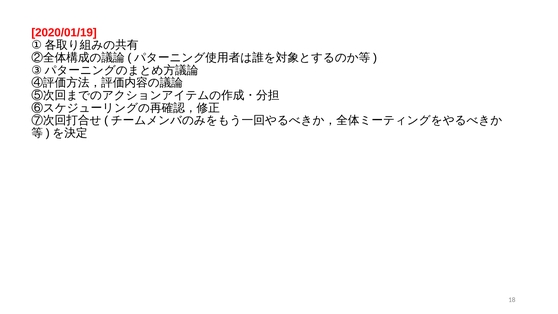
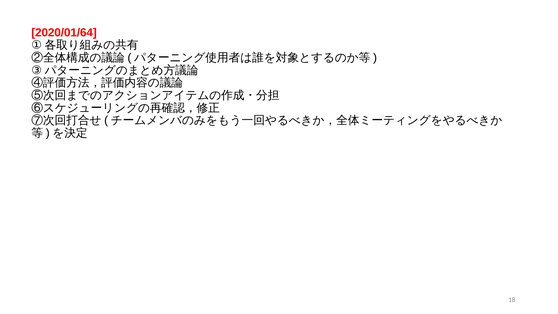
2020/01/19: 2020/01/19 -> 2020/01/64 (64, 33)
